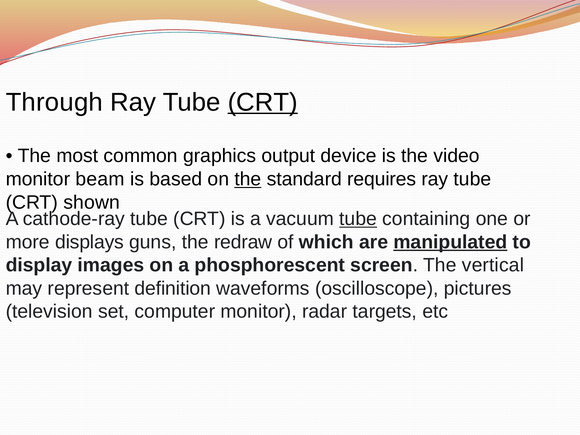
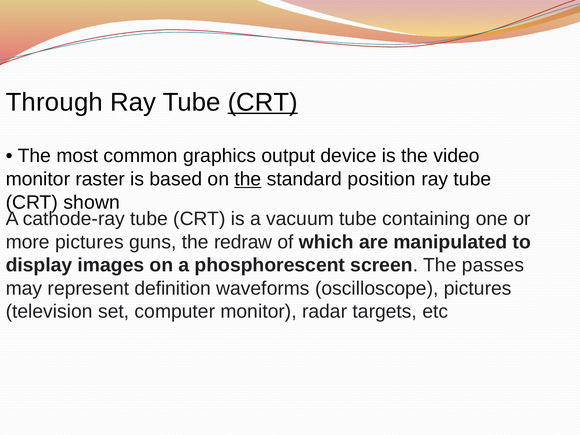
beam: beam -> raster (100, 179)
requires: requires -> position (382, 179)
tube underline: present -> none (358, 219)
more displays: displays -> pictures (89, 242)
manipulated underline: present -> none (450, 242)
vertical: vertical -> passes (493, 265)
